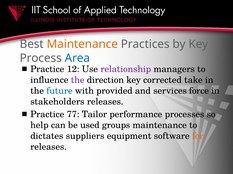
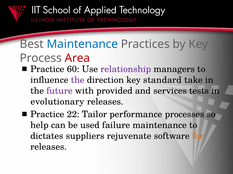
Maintenance colour: orange -> blue (82, 44)
Area colour: blue -> red (77, 58)
12: 12 -> 60 (73, 69)
corrected: corrected -> standard (162, 80)
future colour: blue -> purple (59, 91)
force: force -> tests (199, 91)
stakeholders: stakeholders -> evolutionary (57, 102)
77: 77 -> 22 (73, 115)
groups: groups -> failure (116, 126)
equipment: equipment -> rejuvenate (129, 136)
